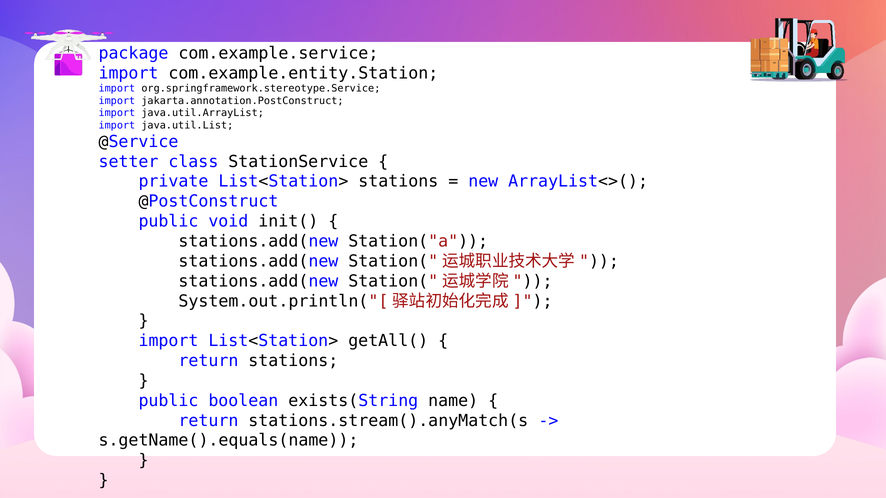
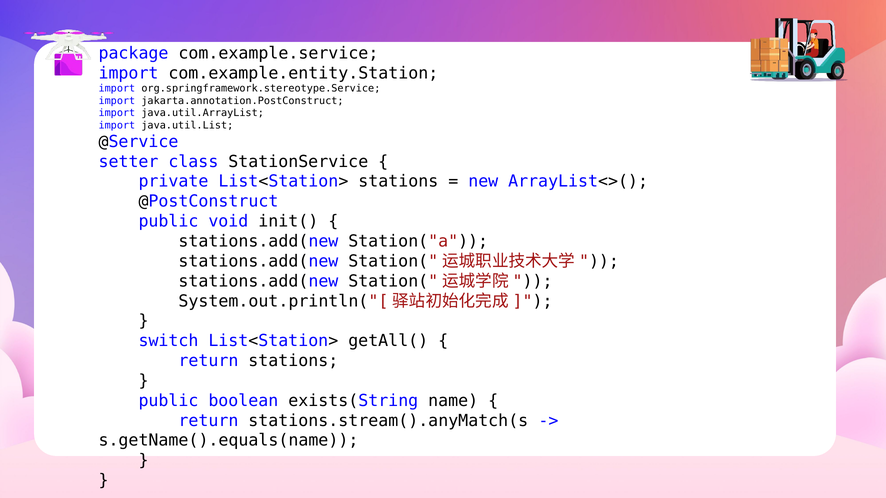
import: import -> switch (168, 341)
